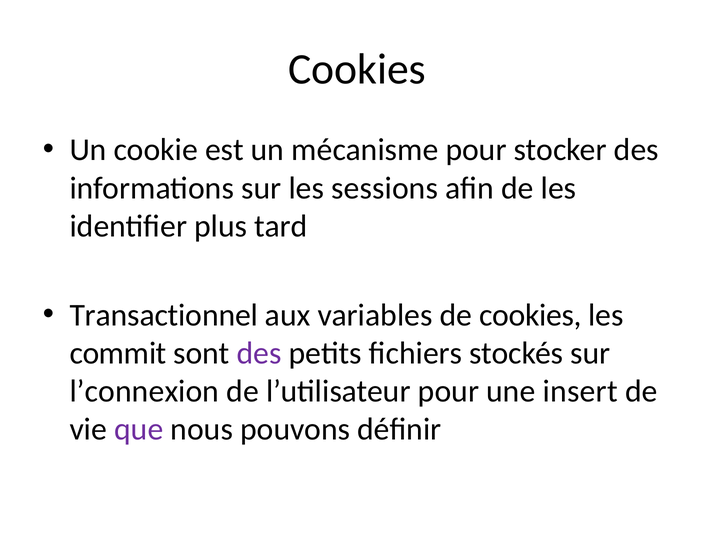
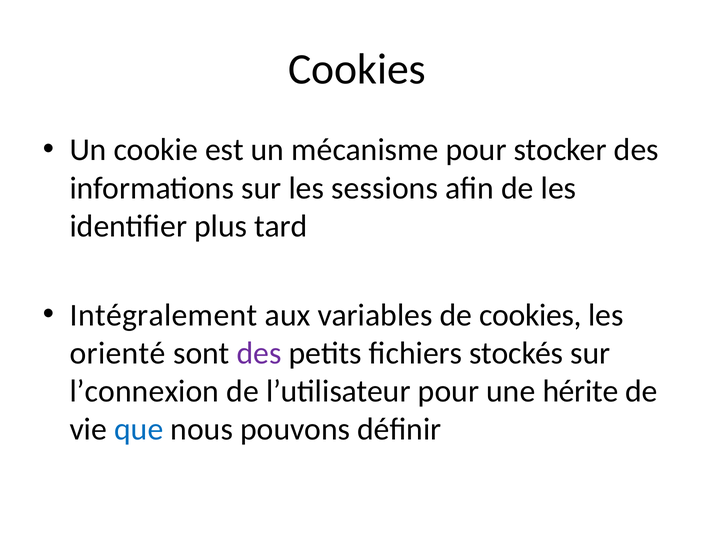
Transactionnel: Transactionnel -> Intégralement (164, 315)
commit: commit -> orienté (118, 353)
insert: insert -> hérite (580, 391)
que colour: purple -> blue (139, 429)
